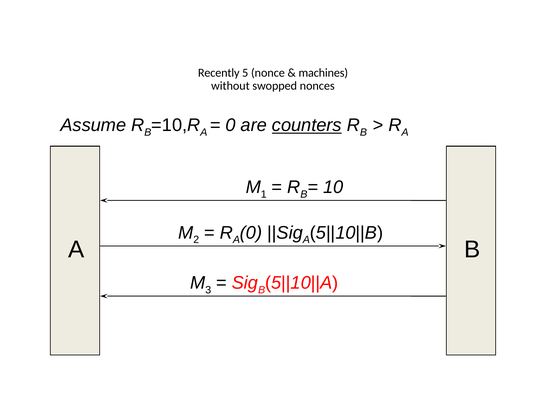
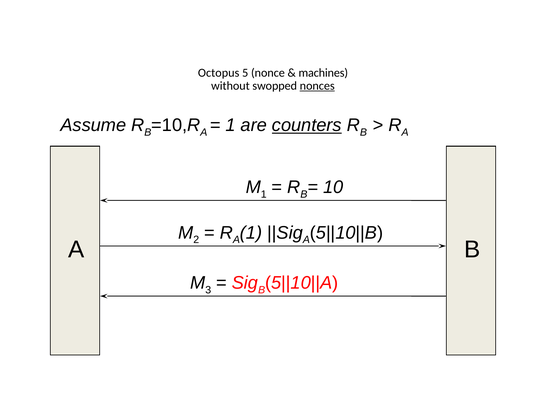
Recently: Recently -> Octopus (219, 73)
nonces underline: none -> present (317, 86)
0: 0 -> 1 (231, 125)
A 0: 0 -> 1 (251, 232)
